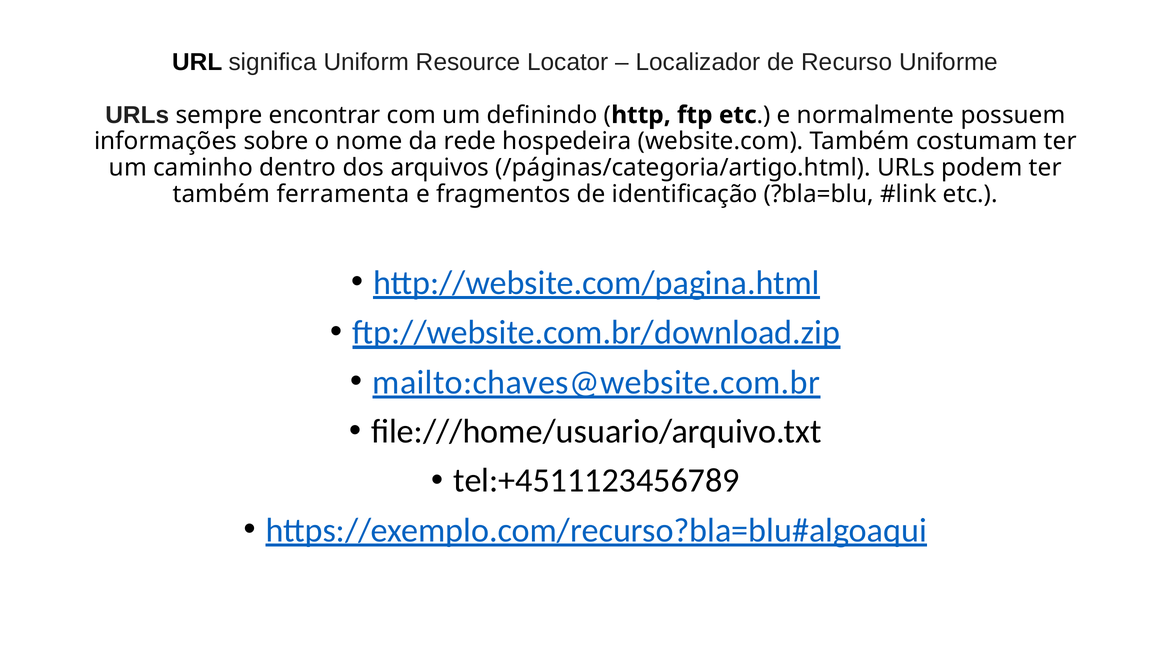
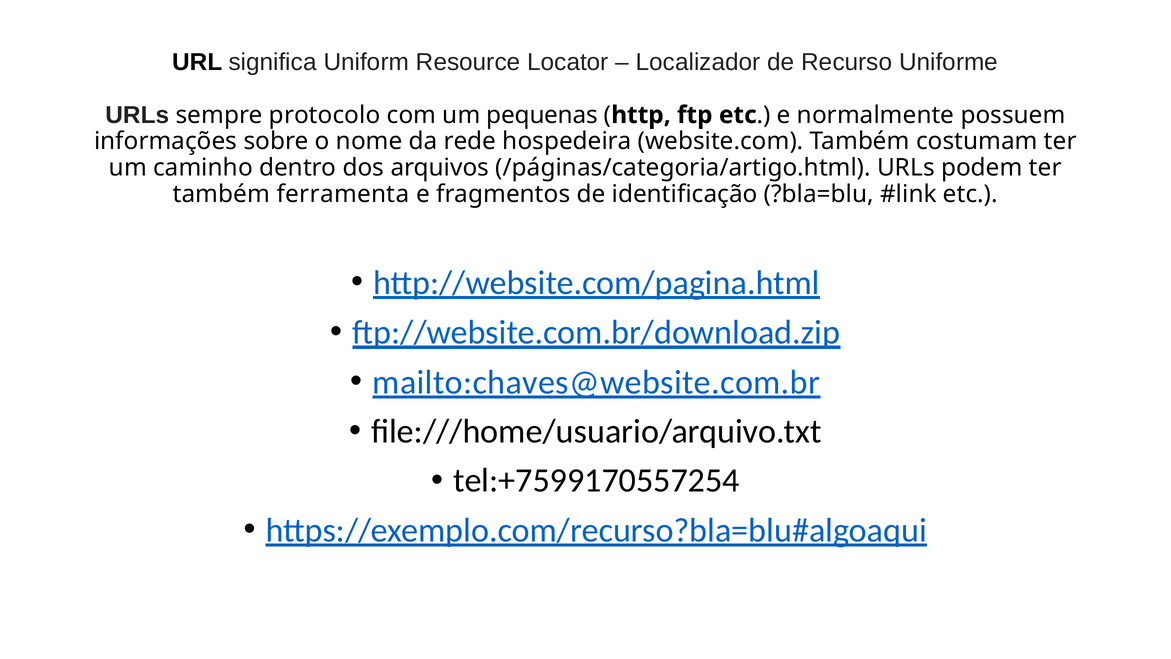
encontrar: encontrar -> protocolo (325, 115)
definindo: definindo -> pequenas (542, 115)
tel:+4511123456789: tel:+4511123456789 -> tel:+7599170557254 (596, 480)
